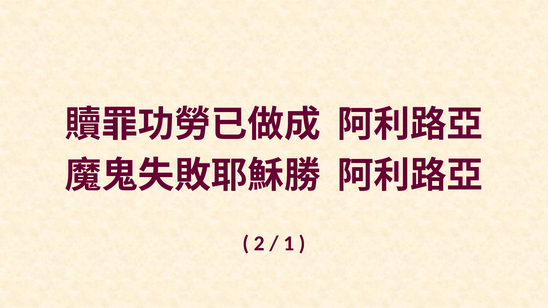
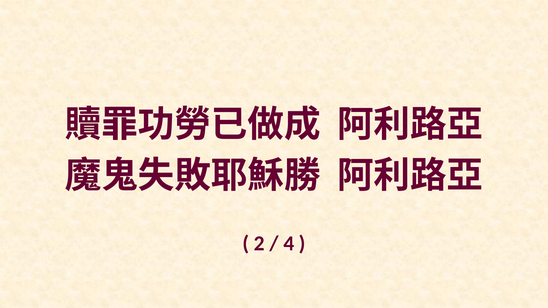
1: 1 -> 4 (289, 244)
